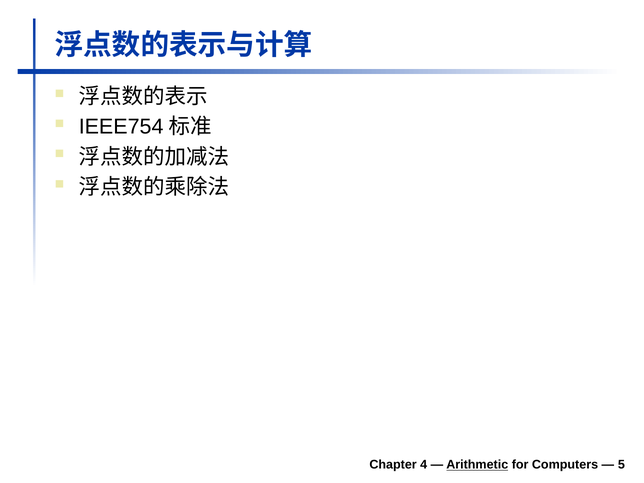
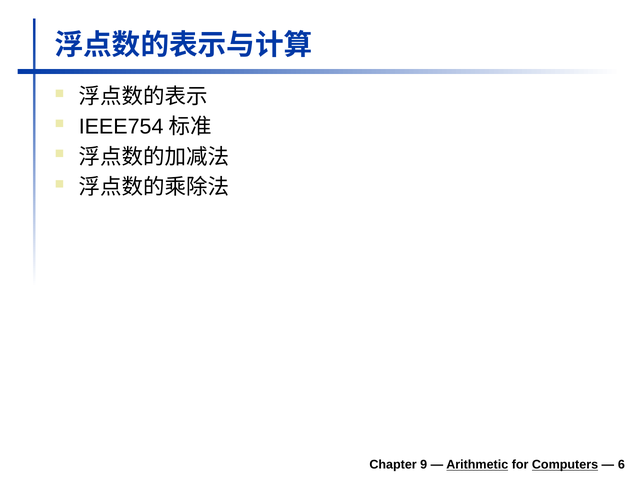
4: 4 -> 9 (424, 465)
Computers underline: none -> present (565, 465)
5: 5 -> 6 (621, 465)
